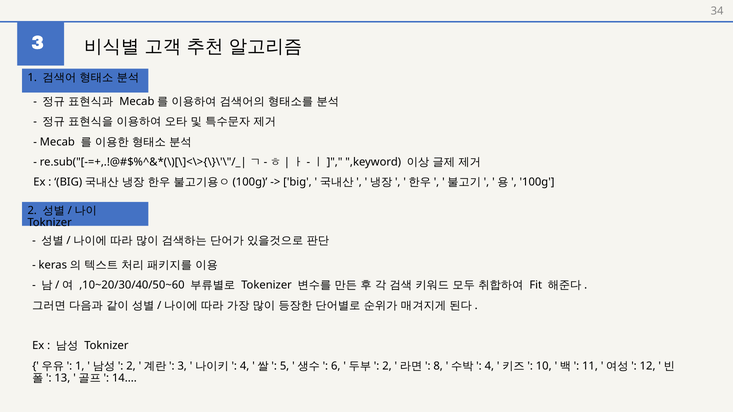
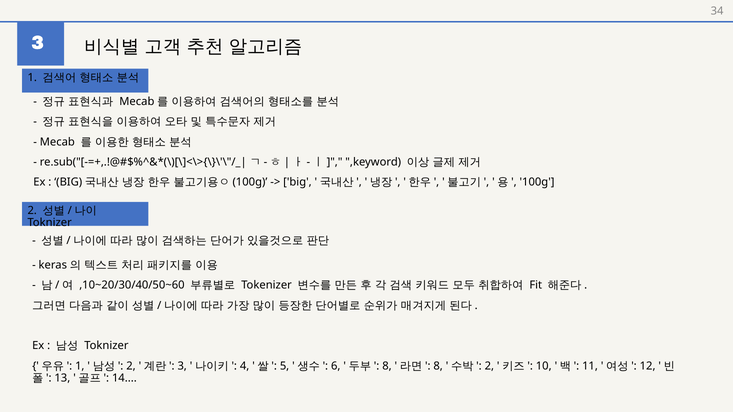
2: 2 -> 8 (387, 366)
4: 4 -> 2 (489, 366)
